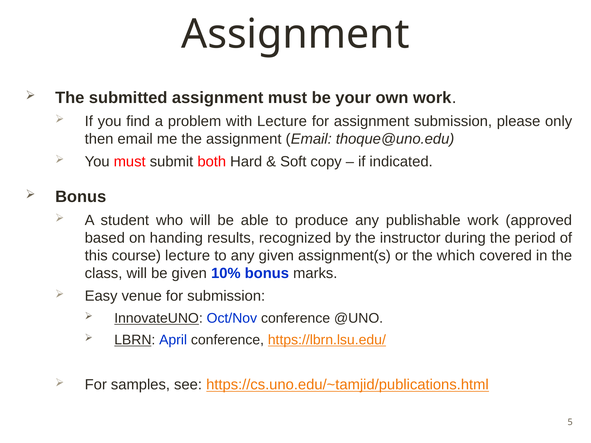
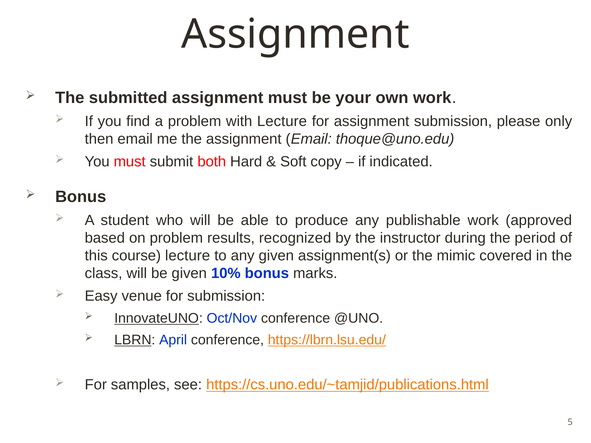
on handing: handing -> problem (176, 238)
which: which -> mimic (456, 256)
